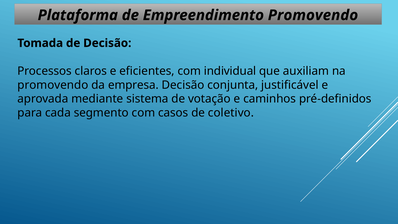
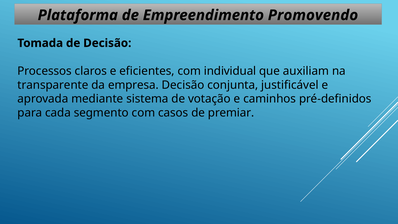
promovendo: promovendo -> transparente (53, 85)
coletivo: coletivo -> premiar (231, 113)
